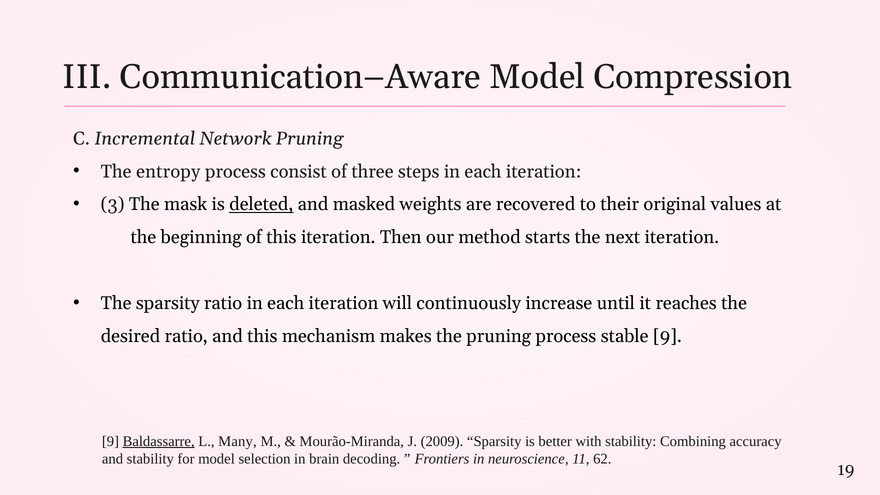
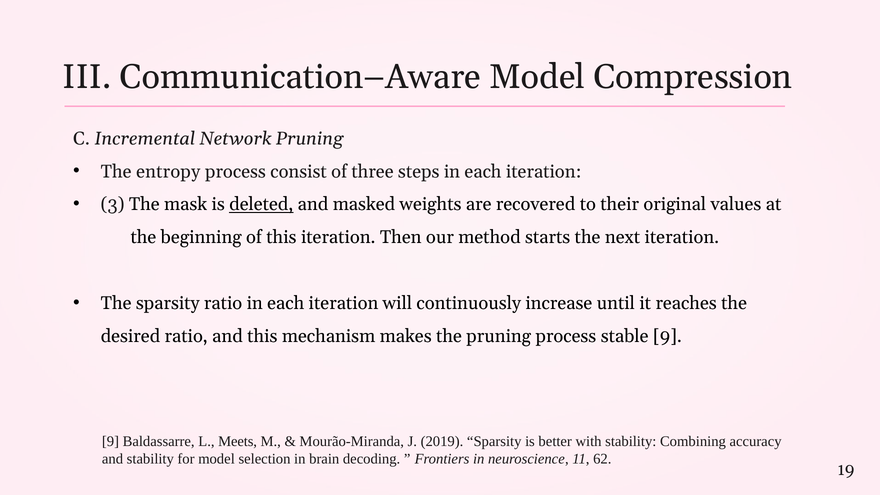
Baldassarre underline: present -> none (159, 441)
Many: Many -> Meets (238, 441)
2009: 2009 -> 2019 (442, 441)
